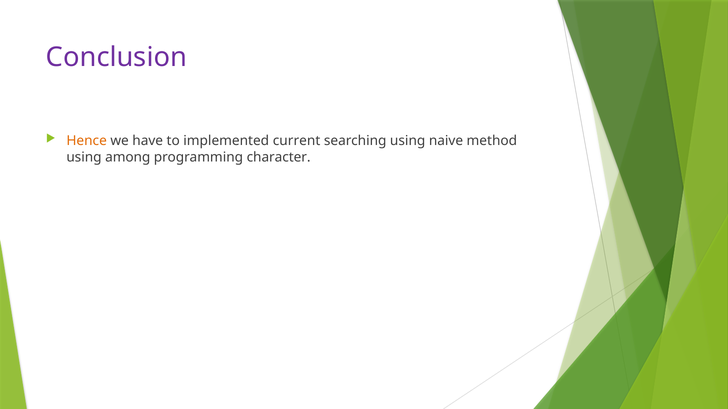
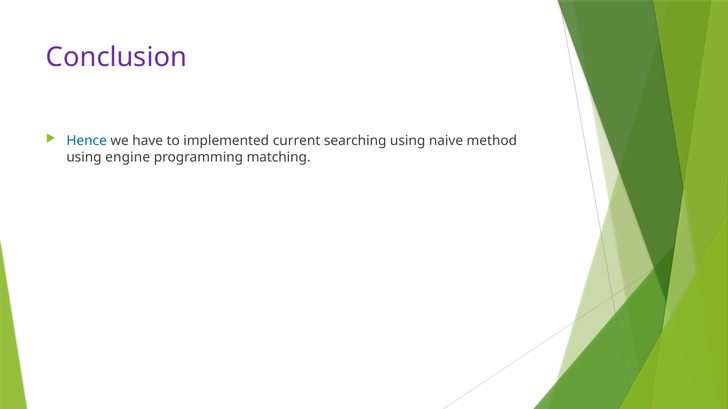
Hence colour: orange -> blue (87, 141)
among: among -> engine (128, 157)
character: character -> matching (279, 157)
